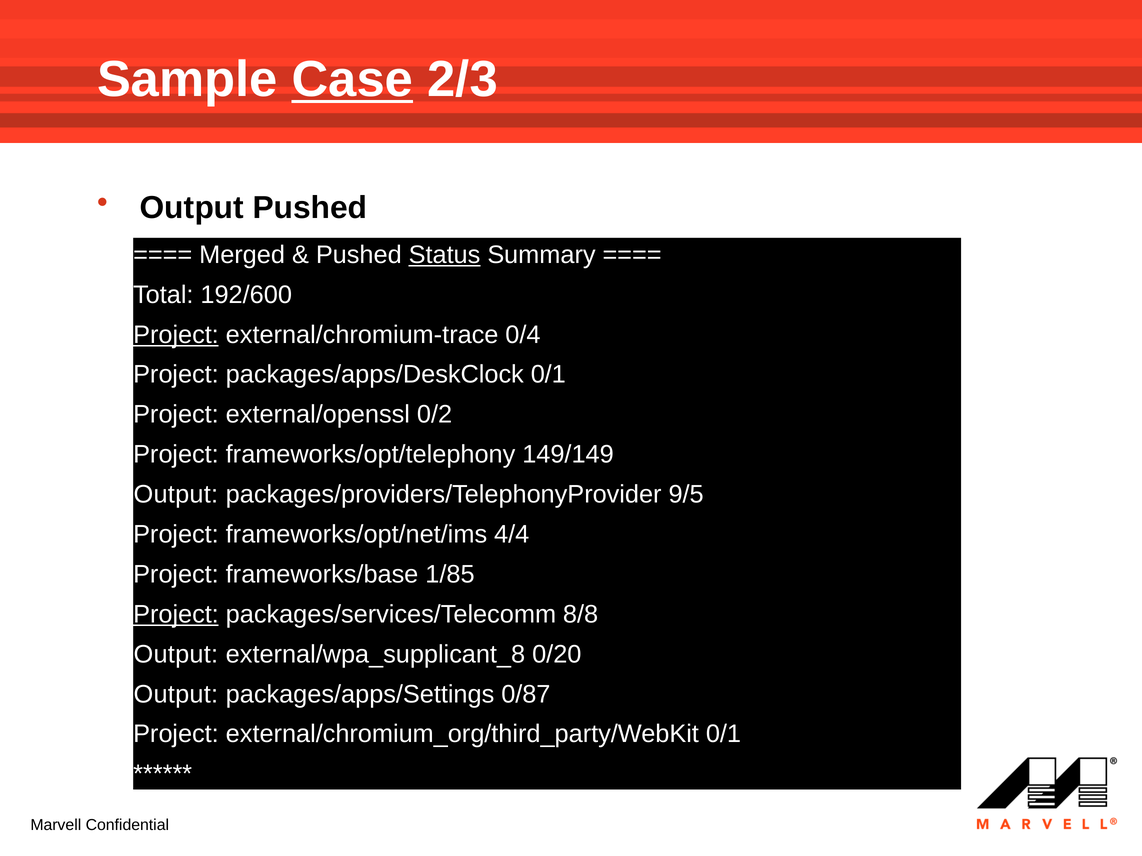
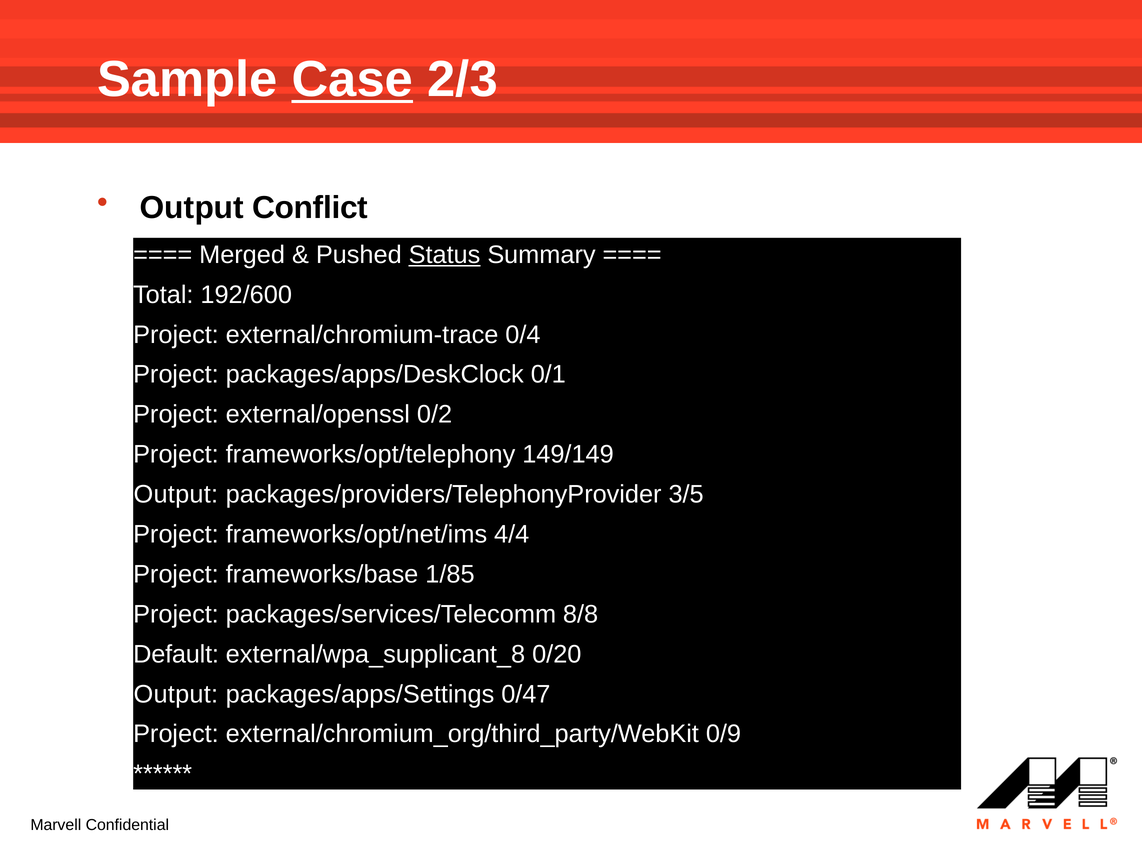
Output Pushed: Pushed -> Conflict (310, 208)
Project underline: present -> none (176, 335)
9/5: 9/5 -> 3/5 (686, 495)
Project underline: present -> none (176, 615)
Output: Output -> Default (176, 655)
0/87: 0/87 -> 0/47 (526, 695)
external/chromium_org/third_party/WebKit 0/1: 0/1 -> 0/9 (723, 735)
